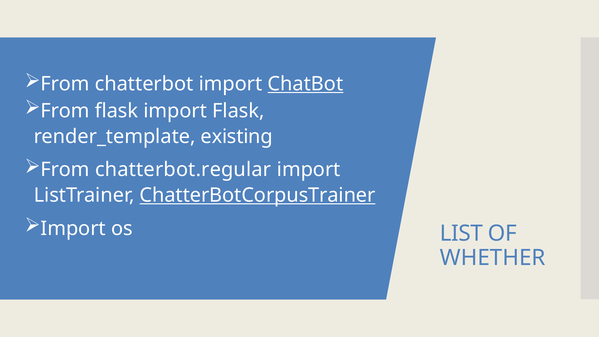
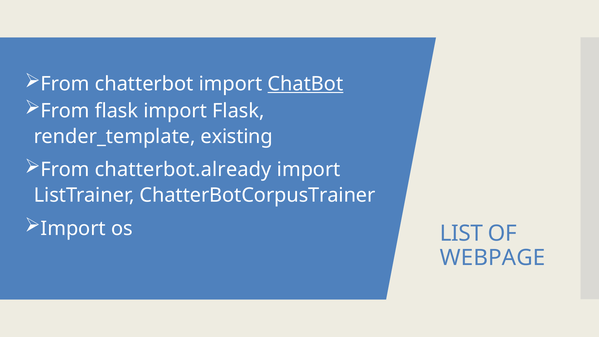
chatterbot.regular: chatterbot.regular -> chatterbot.already (183, 170)
ChatterBotCorpusTrainer underline: present -> none (258, 195)
WHETHER: WHETHER -> WEBPAGE (493, 258)
